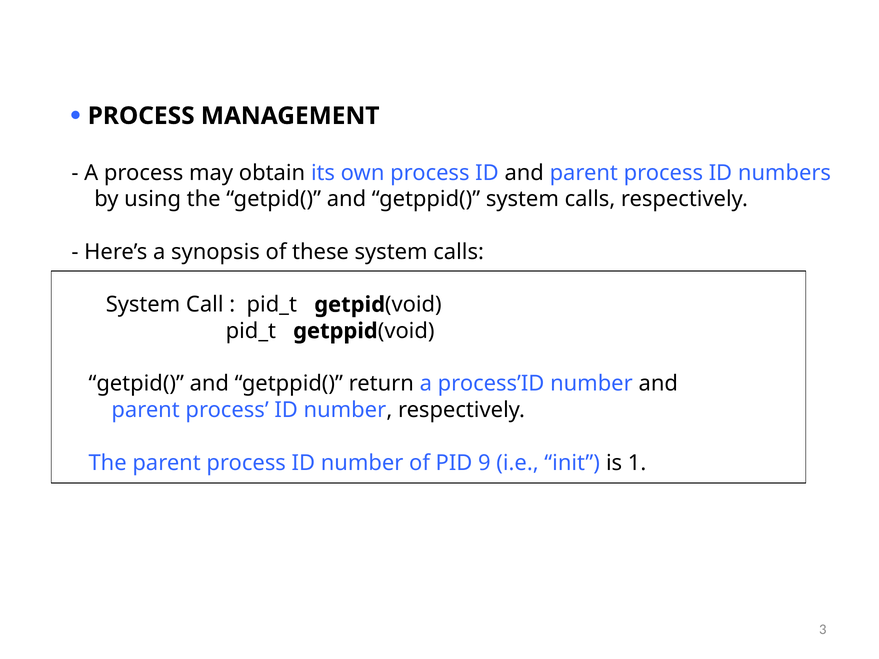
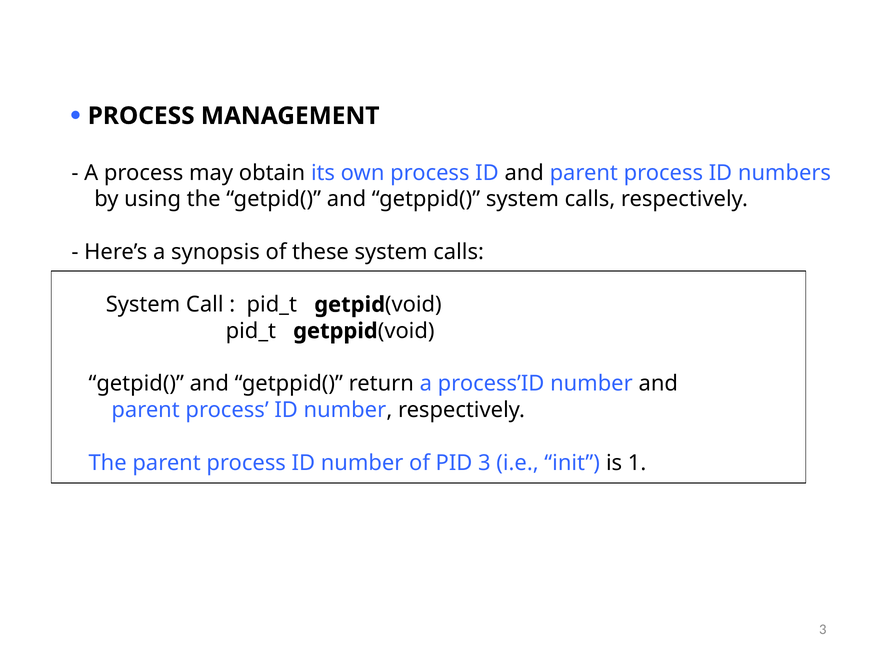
PID 9: 9 -> 3 (484, 463)
